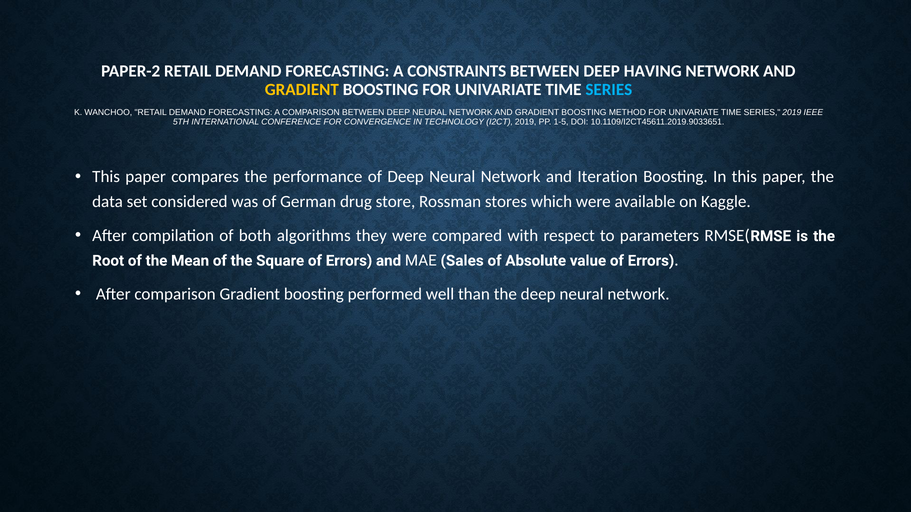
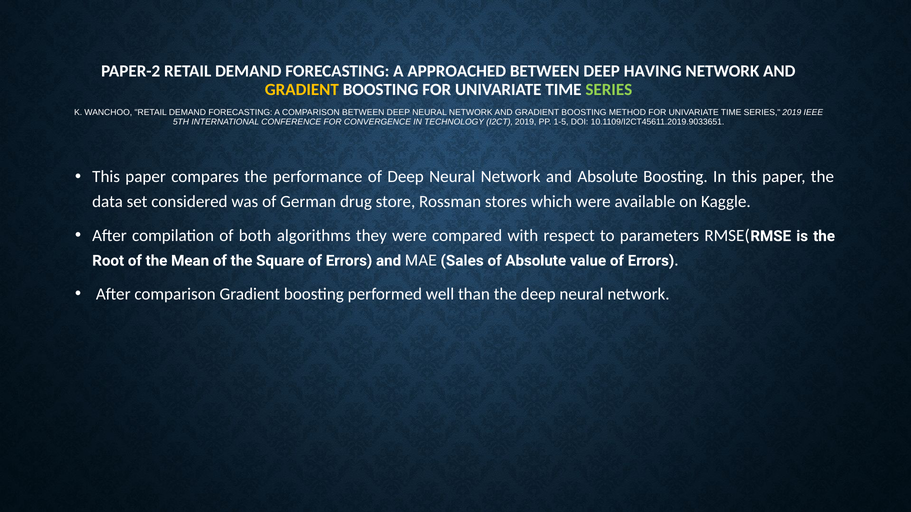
CONSTRAINTS: CONSTRAINTS -> APPROACHED (457, 71)
SERIES colour: light blue -> light green (609, 90)
and Iteration: Iteration -> Absolute (608, 177)
